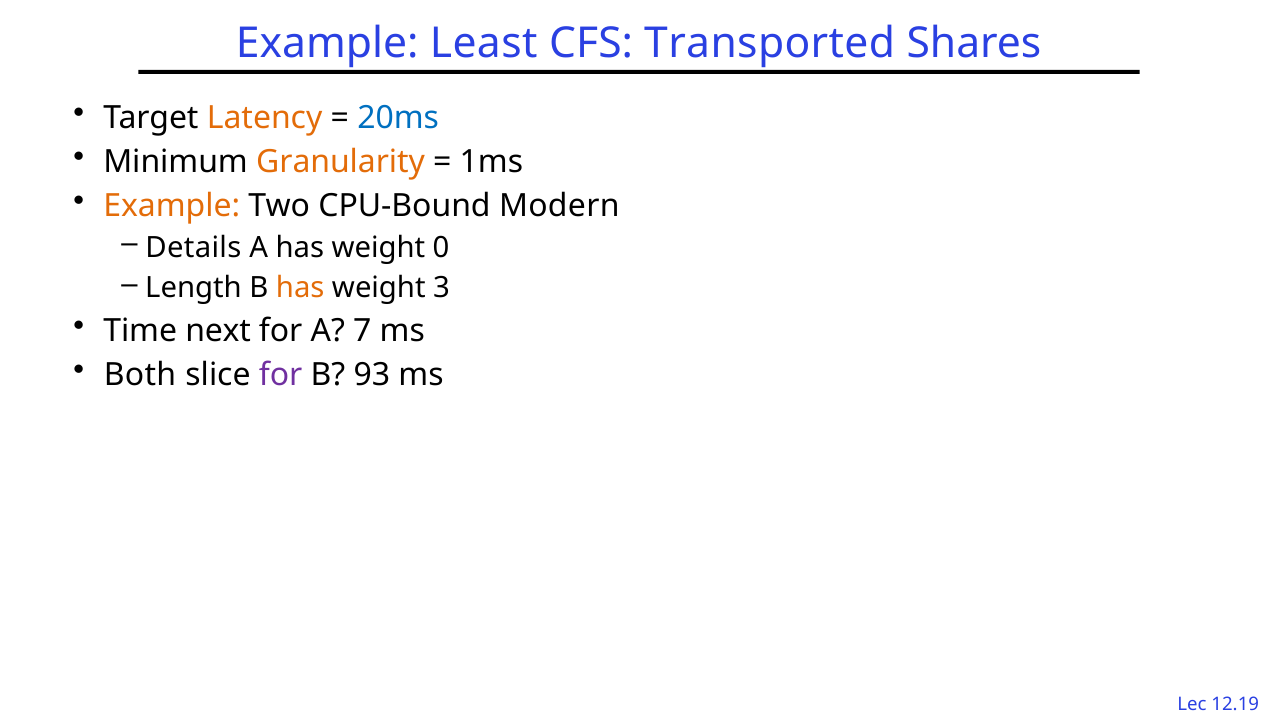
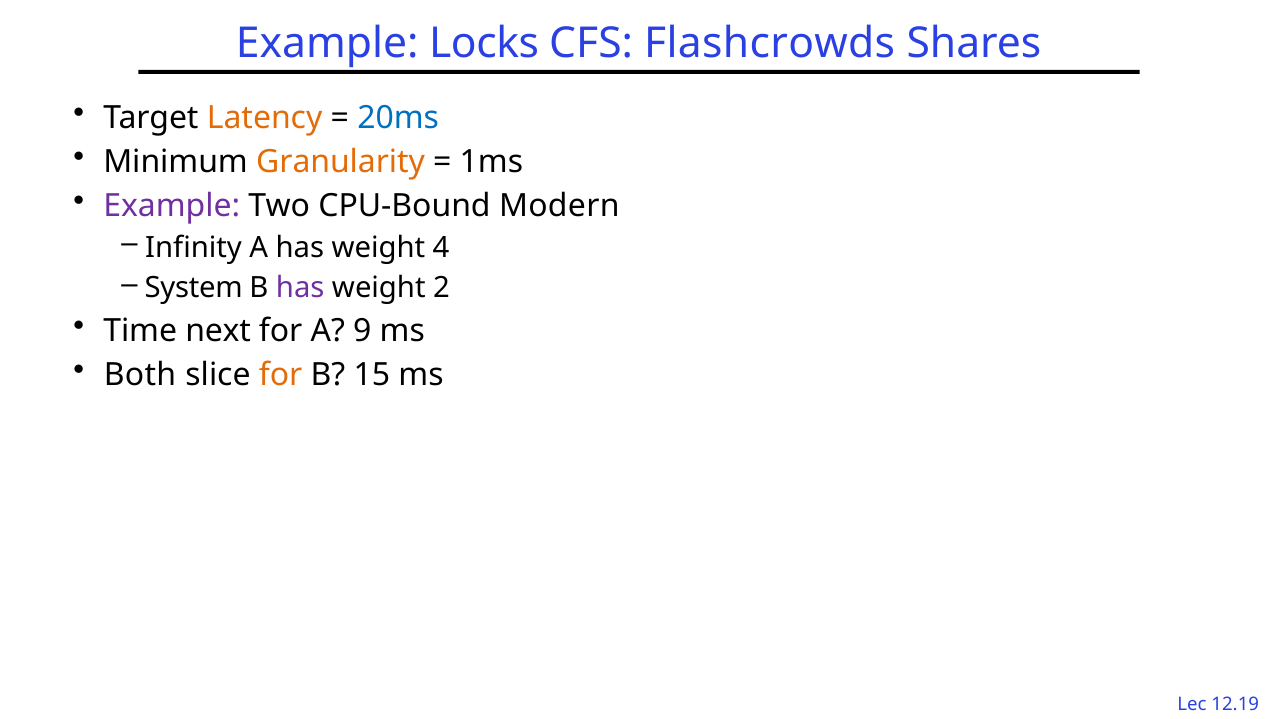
Least: Least -> Locks (484, 44)
Transported: Transported -> Flashcrowds (770, 44)
Example colour: orange -> purple (172, 206)
Details: Details -> Infinity (194, 248)
0: 0 -> 4 (441, 248)
Length: Length -> System (194, 288)
has colour: orange -> purple (300, 288)
3: 3 -> 2 (441, 288)
7: 7 -> 9 (362, 331)
for colour: purple -> orange (281, 375)
93: 93 -> 15 (372, 375)
